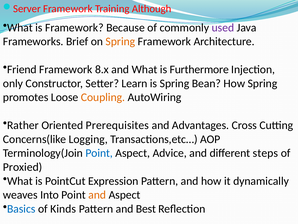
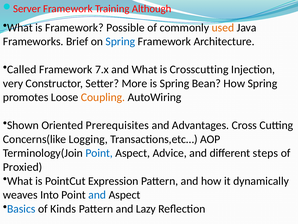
Because: Because -> Possible (125, 28)
used colour: purple -> orange (223, 28)
Spring colour: orange -> blue (120, 41)
Friend: Friend -> Called (22, 69)
8.x: 8.x -> 7.x (102, 69)
Furthermore: Furthermore -> Crosscutting (199, 69)
only: only -> very (13, 83)
Learn: Learn -> More (134, 83)
Rather: Rather -> Shown (23, 125)
and colour: orange -> blue (97, 195)
Best: Best -> Lazy (146, 208)
